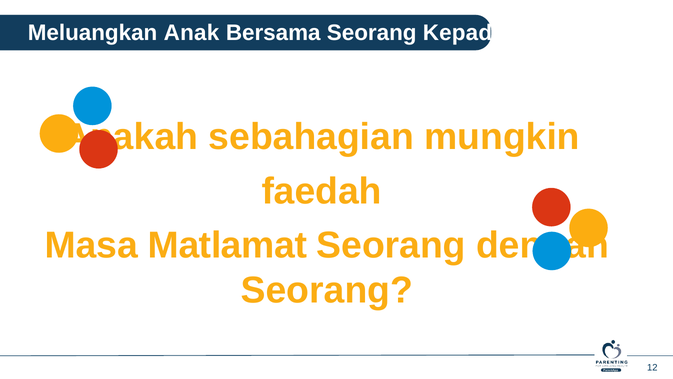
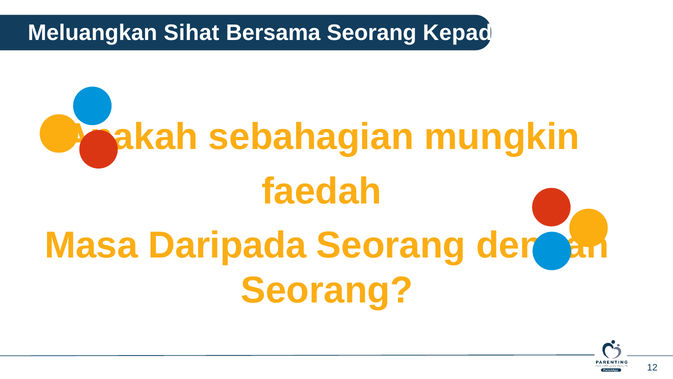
Meluangkan Anak: Anak -> Sihat (191, 33)
Matlamat: Matlamat -> Daripada (227, 245)
